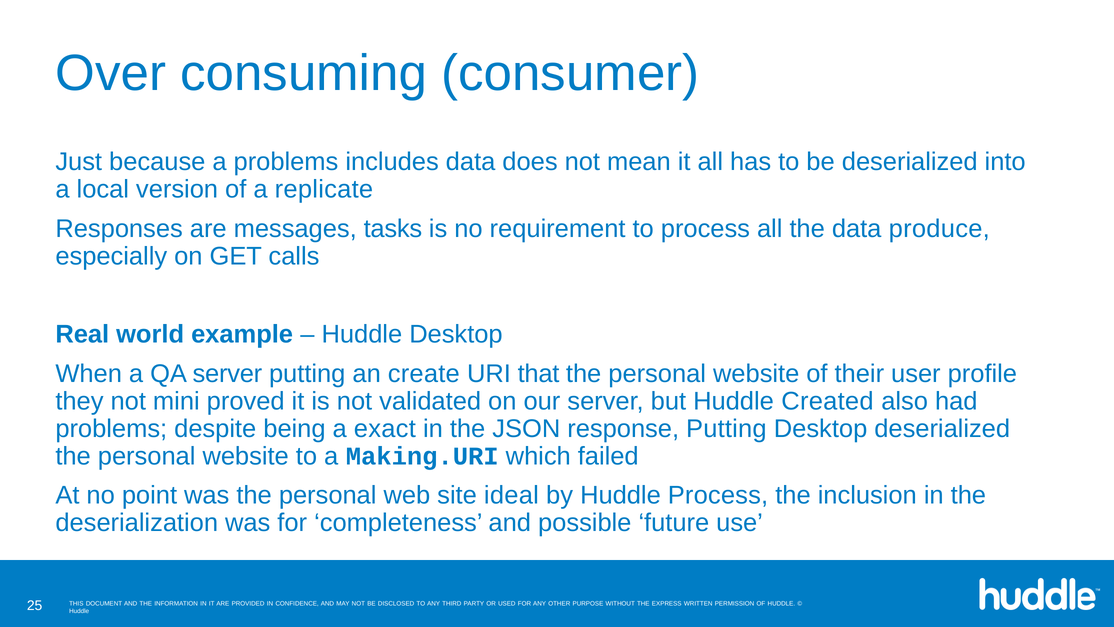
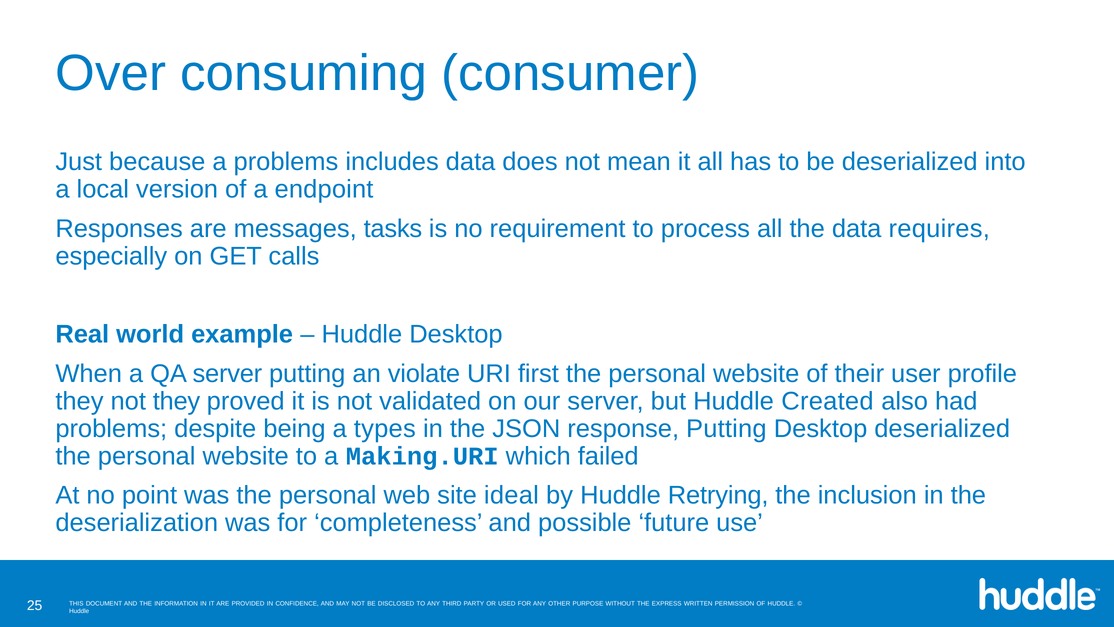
replicate: replicate -> endpoint (324, 189)
produce: produce -> requires (939, 228)
create: create -> violate (424, 373)
that: that -> first (538, 373)
not mini: mini -> they (176, 401)
exact: exact -> types (385, 428)
Huddle Process: Process -> Retrying (718, 495)
